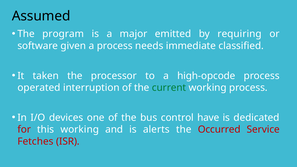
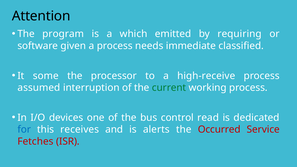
Assumed: Assumed -> Attention (41, 16)
major: major -> which (134, 34)
taken: taken -> some (46, 76)
high-opcode: high-opcode -> high-receive (206, 76)
operated: operated -> assumed (39, 88)
have: have -> read (208, 118)
for colour: red -> blue (24, 130)
this working: working -> receives (80, 130)
